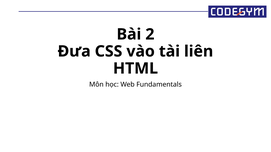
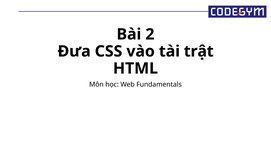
liên: liên -> trật (199, 51)
